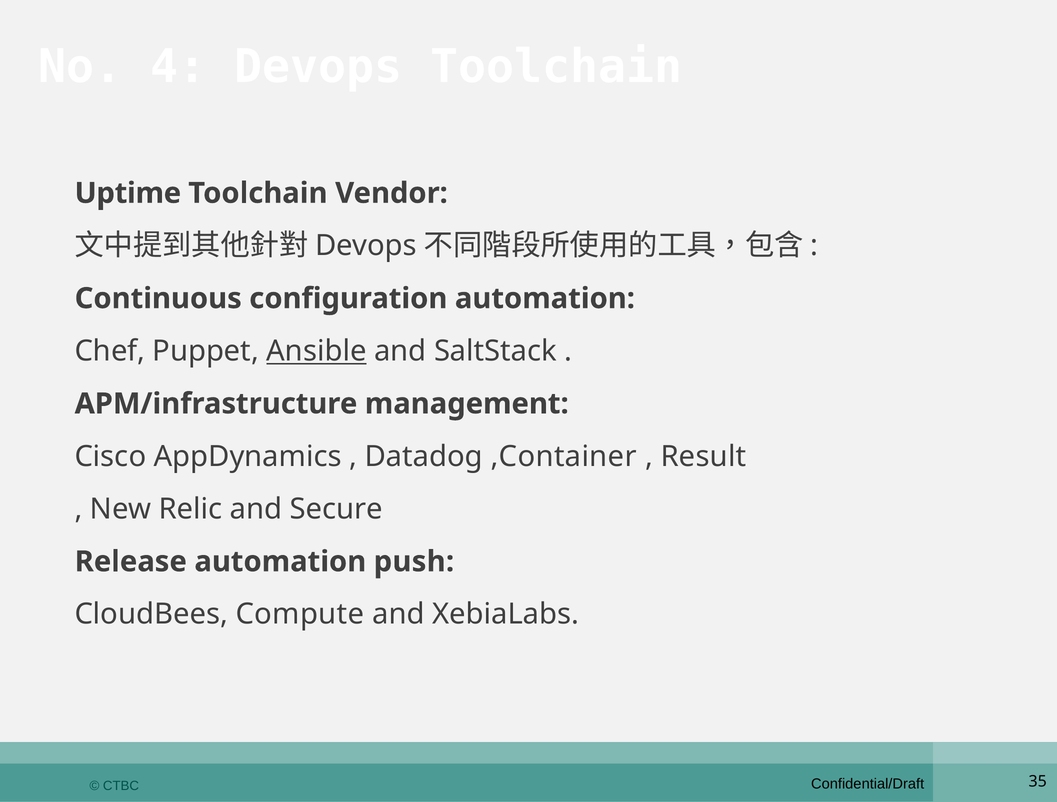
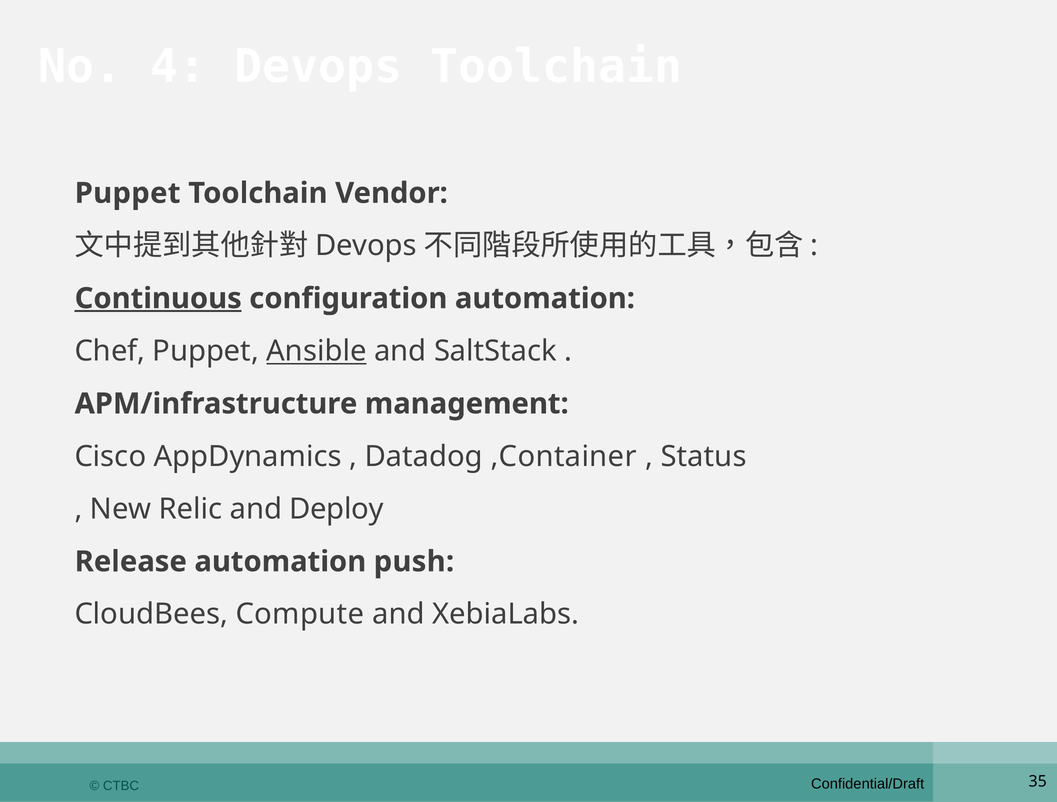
Uptime: Uptime -> Puppet (128, 193)
Continuous underline: none -> present (158, 298)
Result: Result -> Status (704, 456)
Secure: Secure -> Deploy (336, 509)
